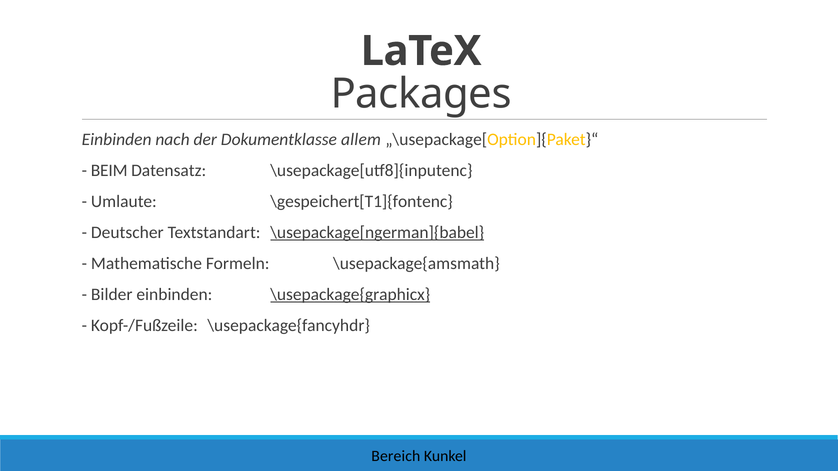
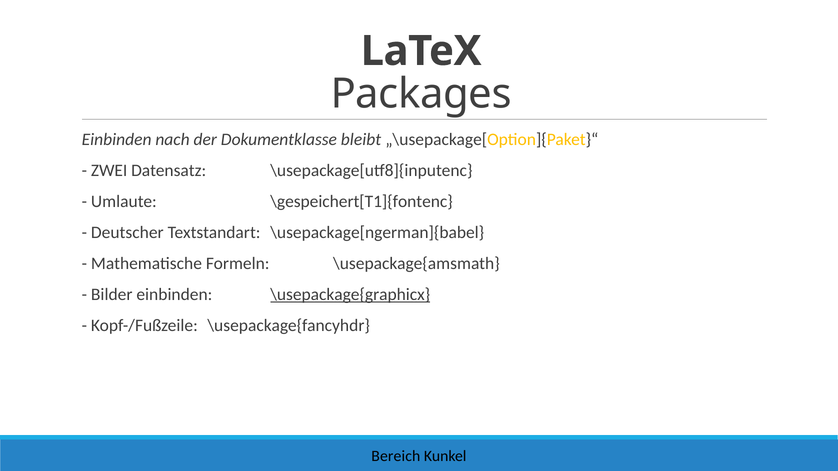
allem: allem -> bleibt (361, 139)
BEIM: BEIM -> ZWEI (109, 170)
\usepackage[ngerman]{babel underline: present -> none (377, 233)
